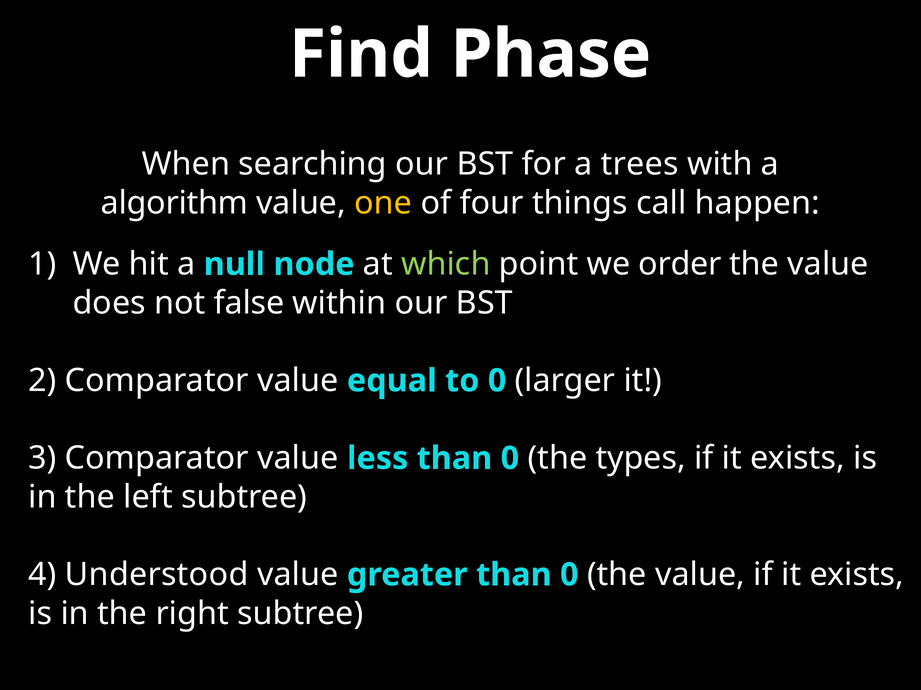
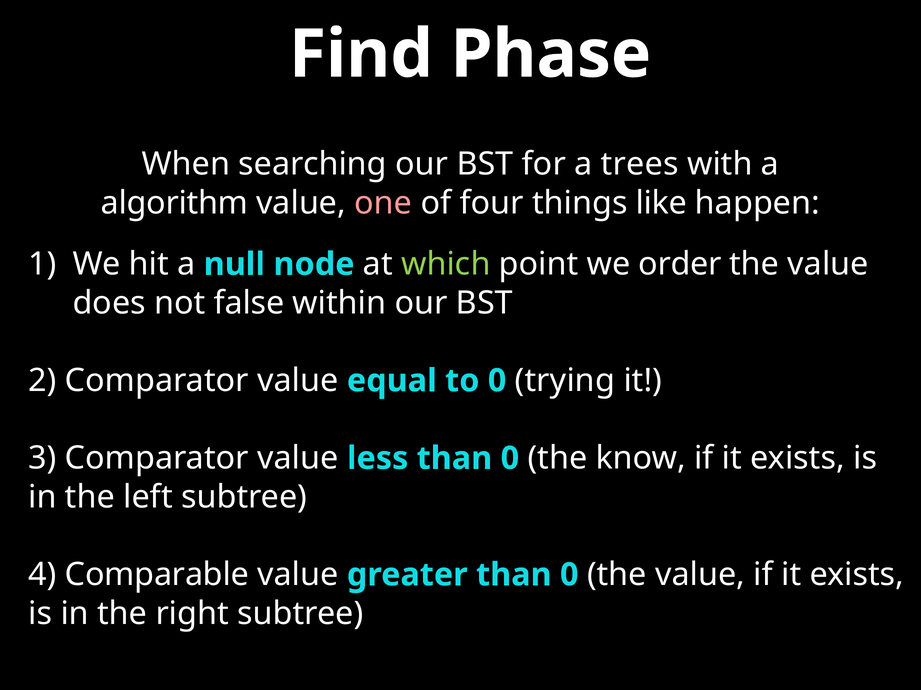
one colour: yellow -> pink (383, 203)
call: call -> like (661, 203)
larger: larger -> trying (565, 381)
types: types -> know (641, 459)
Understood: Understood -> Comparable (157, 575)
